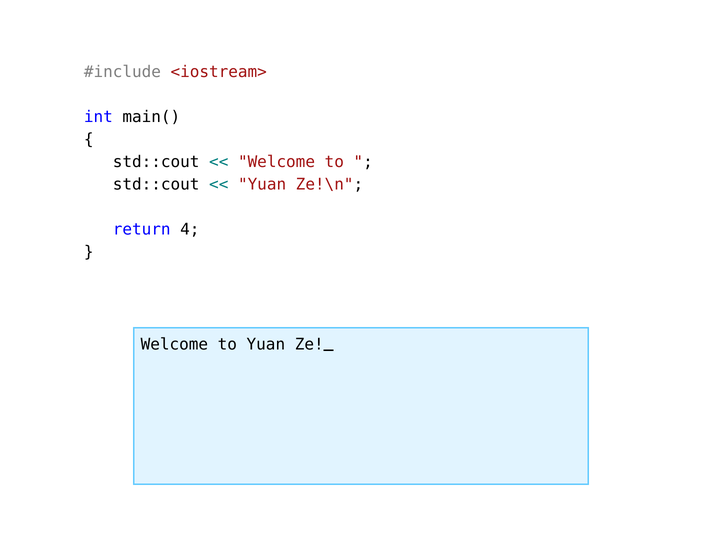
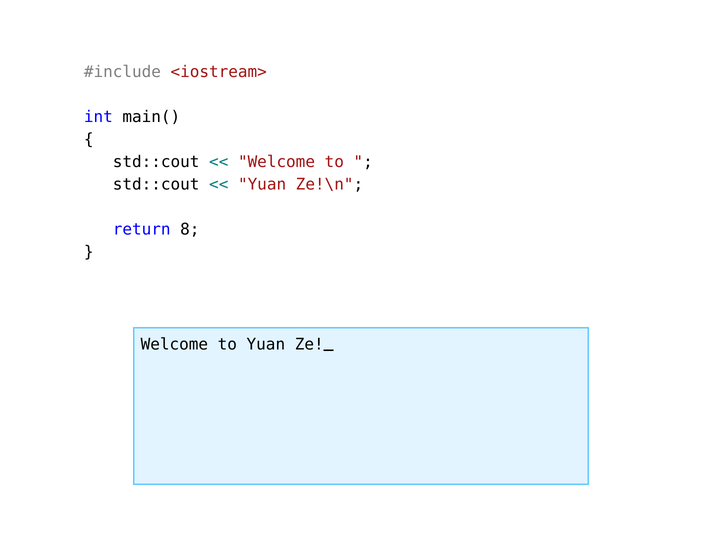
4: 4 -> 8 (190, 229)
